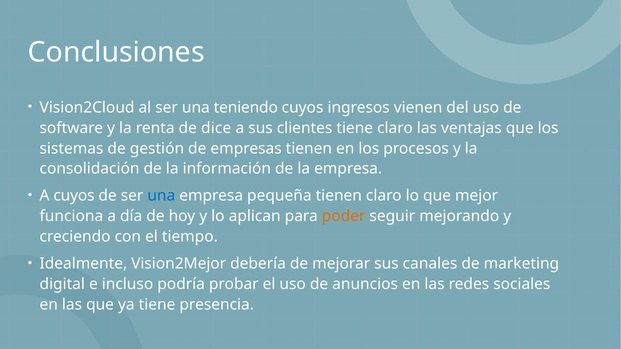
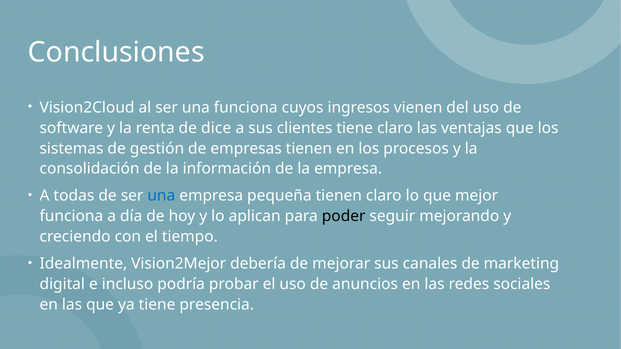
una teniendo: teniendo -> funciona (246, 108)
A cuyos: cuyos -> todas (74, 196)
poder colour: orange -> black (344, 216)
